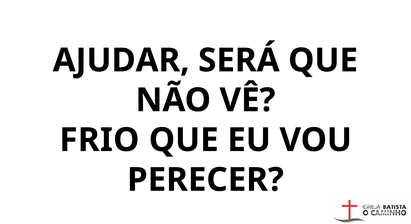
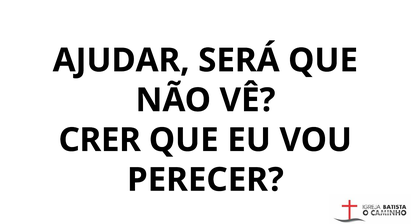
FRIO: FRIO -> CRER (100, 140)
